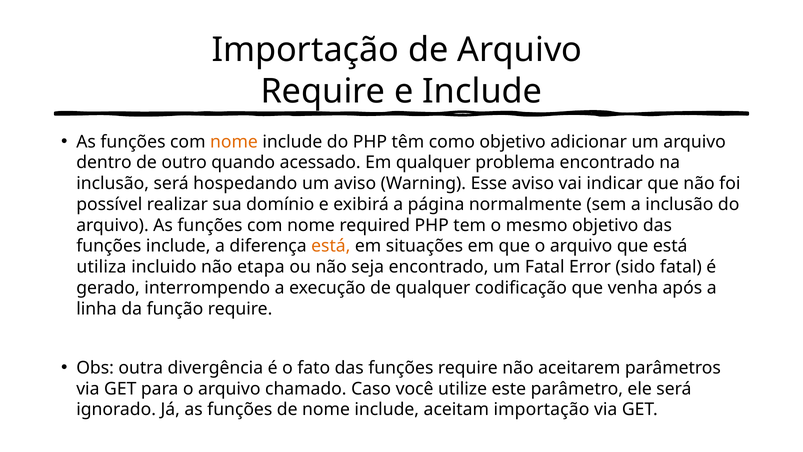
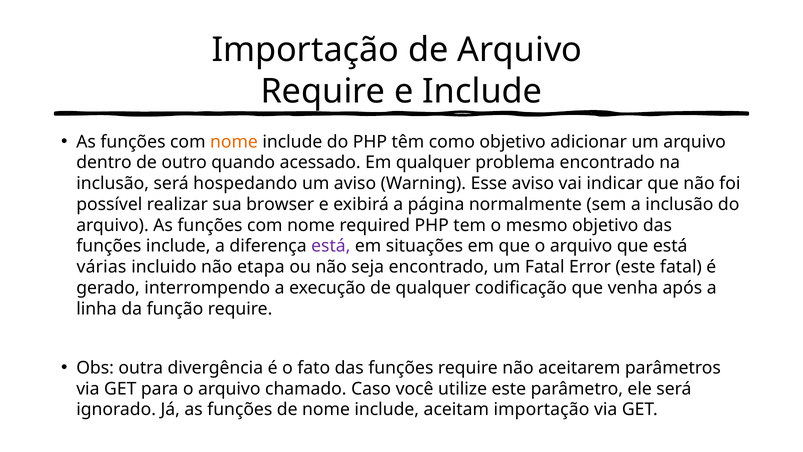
domínio: domínio -> browser (280, 204)
está colour: orange -> purple (331, 246)
utiliza: utiliza -> várias (101, 267)
Error sido: sido -> este (635, 267)
